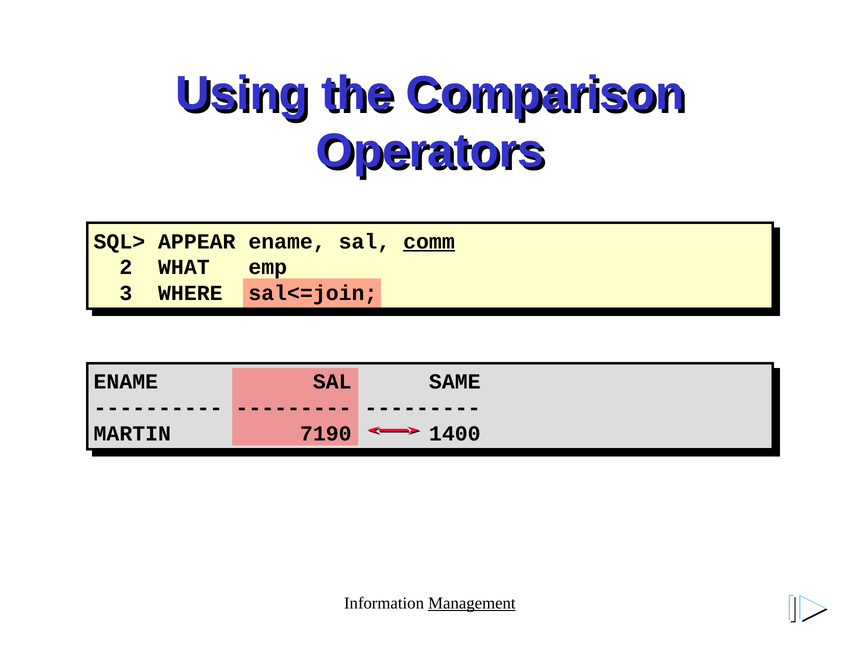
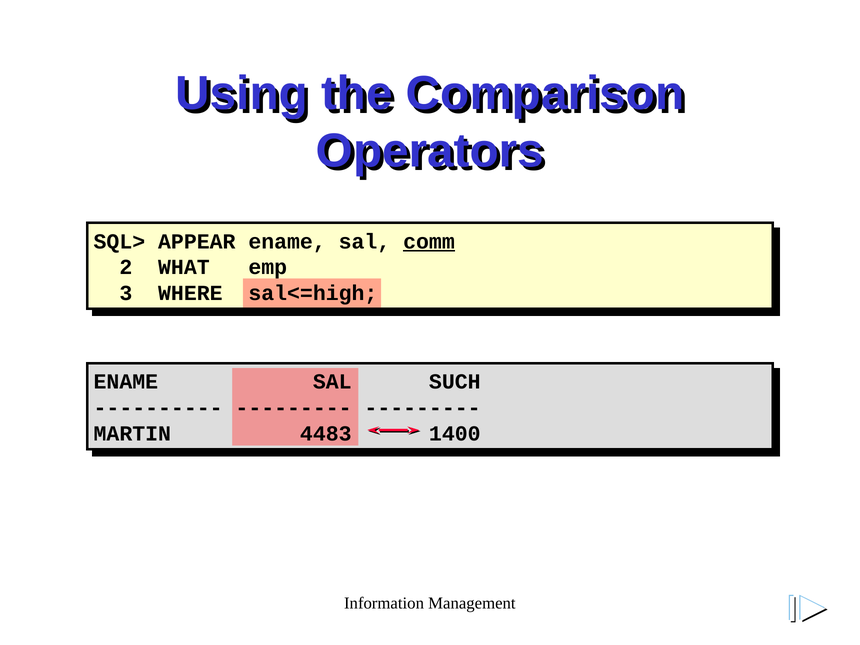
sal<=join: sal<=join -> sal<=high (313, 293)
SAME: SAME -> SUCH (455, 382)
7190: 7190 -> 4483 (326, 433)
Management underline: present -> none (472, 603)
